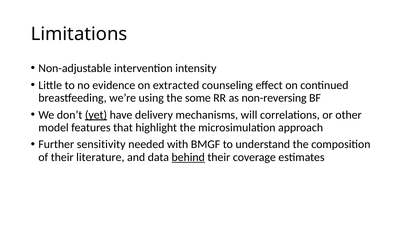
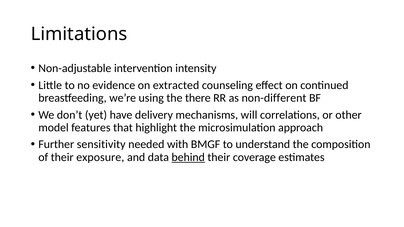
some: some -> there (198, 98)
non-reversing: non-reversing -> non-different (274, 98)
yet underline: present -> none (96, 115)
literature: literature -> exposure (100, 157)
